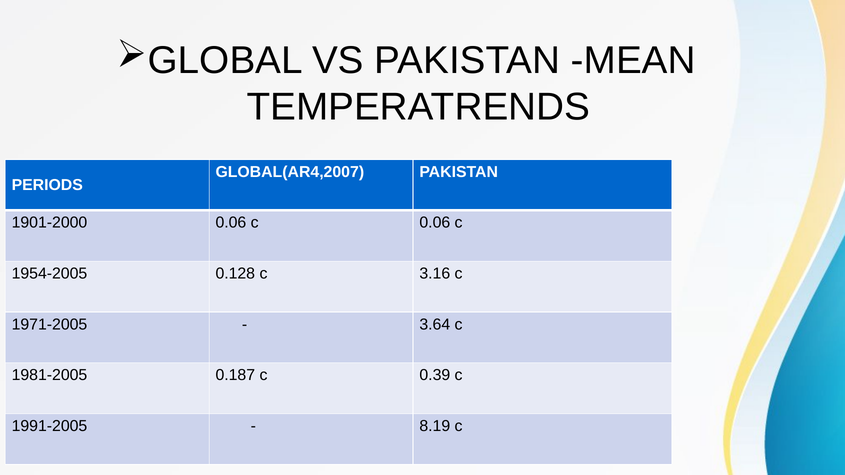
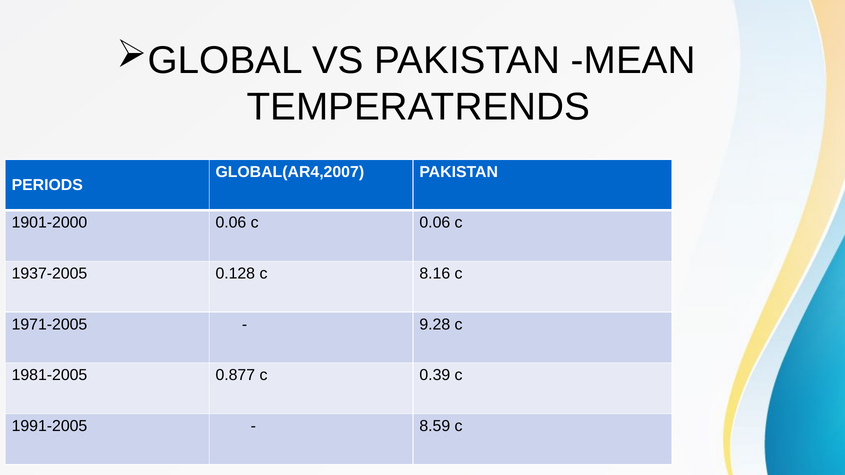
1954-2005: 1954-2005 -> 1937-2005 (49, 274)
3.16: 3.16 -> 8.16 (435, 274)
3.64: 3.64 -> 9.28 (435, 325)
0.187: 0.187 -> 0.877 (235, 375)
8.19: 8.19 -> 8.59 (435, 426)
